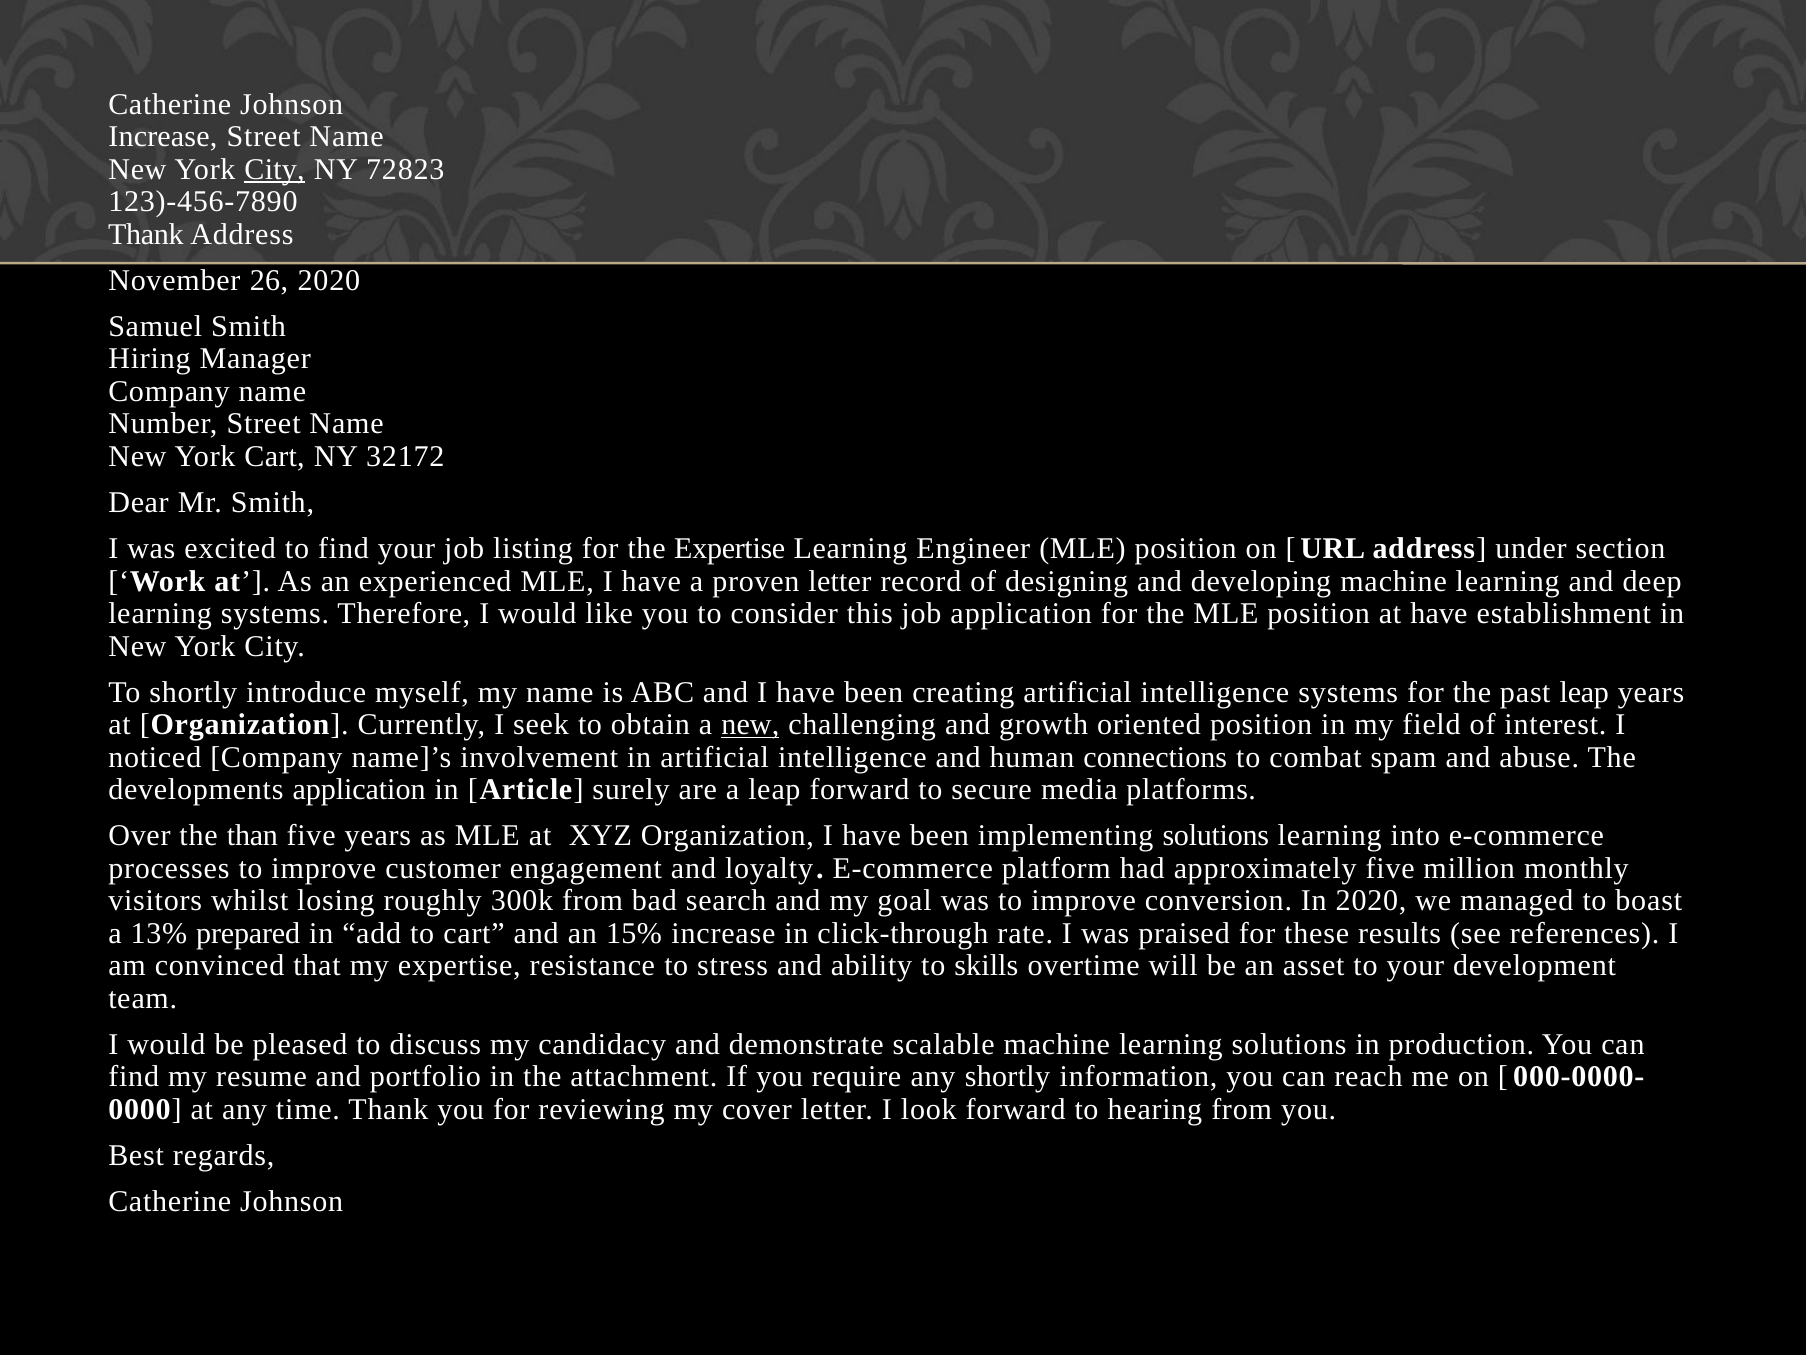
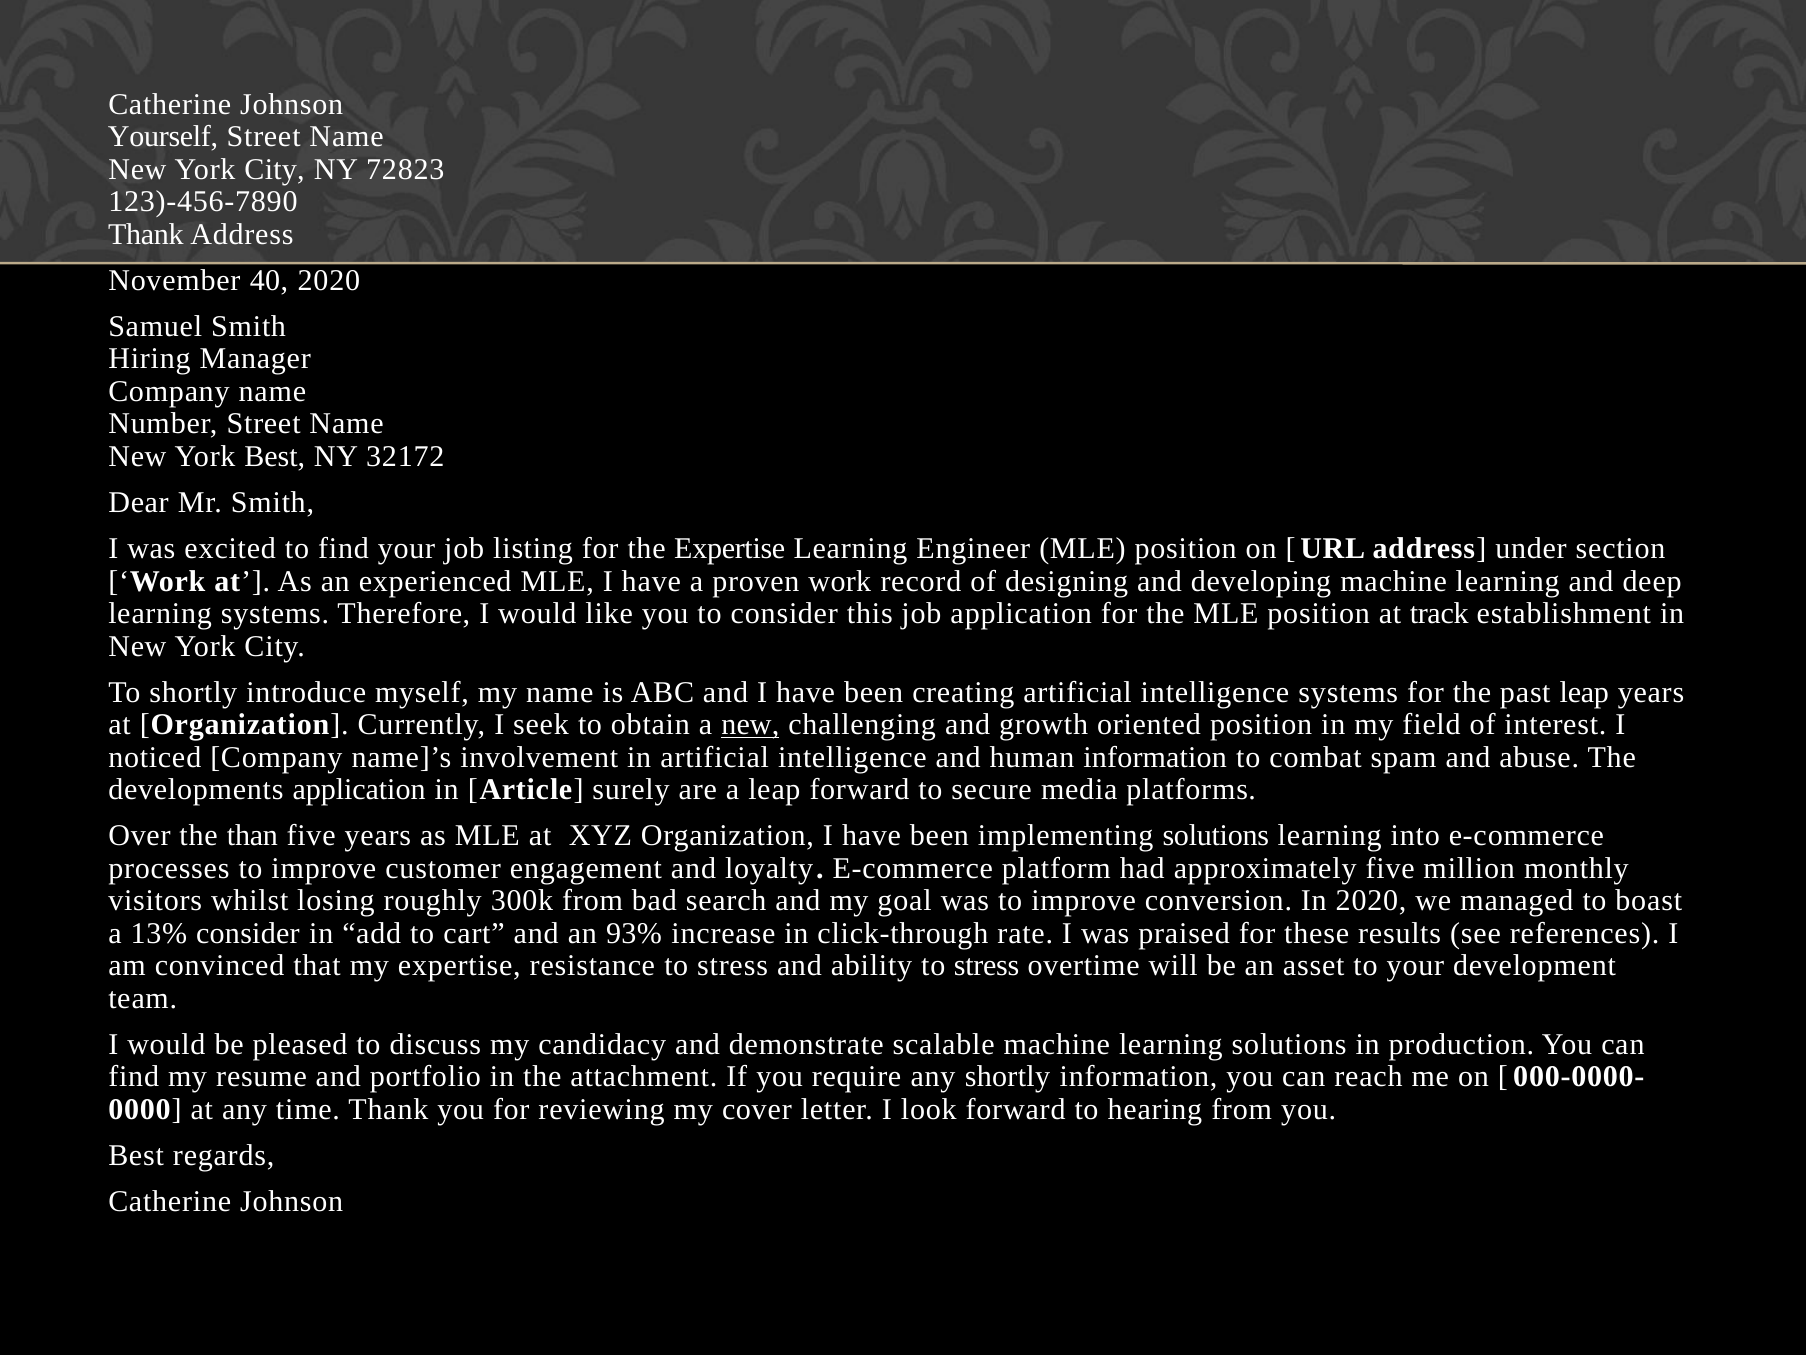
Increase: Increase -> Yourself (163, 137)
City underline: present -> none (275, 169)
26: 26 -> 40 (269, 280)
York Cart: Cart -> Best (275, 456)
proven letter: letter -> work (840, 581)
at have: have -> track (1439, 613)
human connections: connections -> information (1155, 757)
13% prepared: prepared -> consider (248, 933)
15%: 15% -> 93% (634, 933)
ability to skills: skills -> stress (987, 965)
